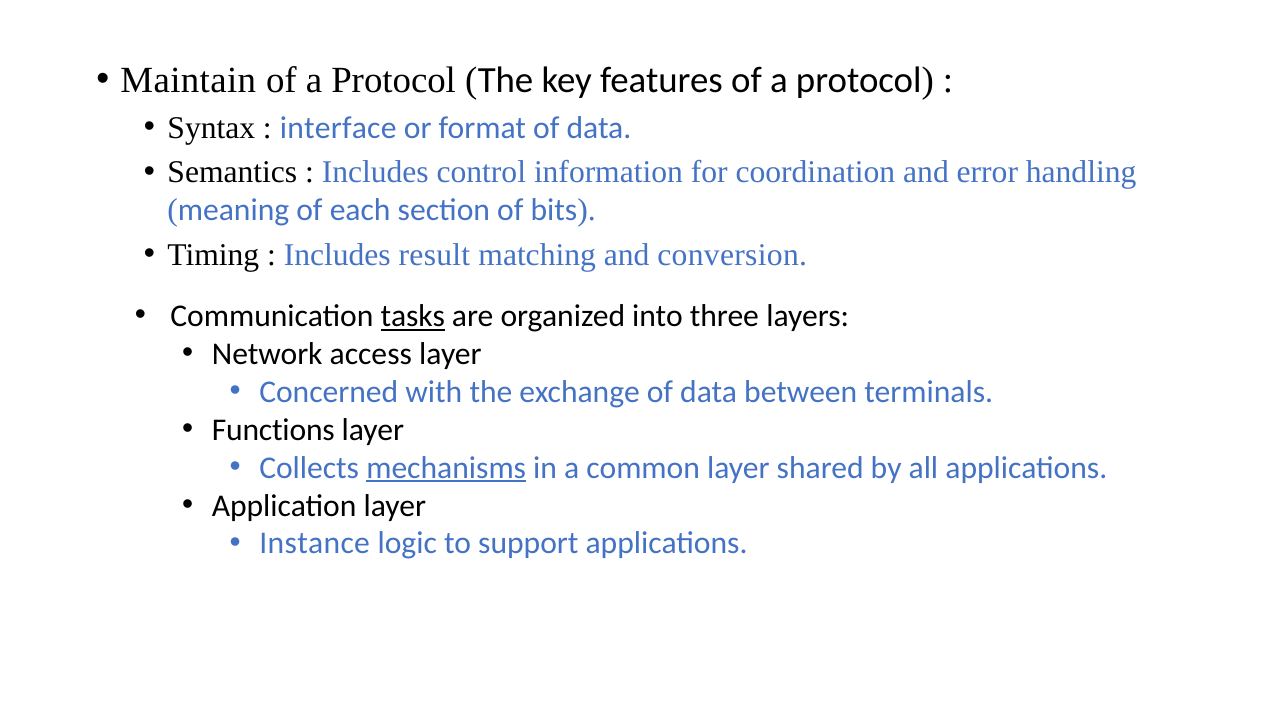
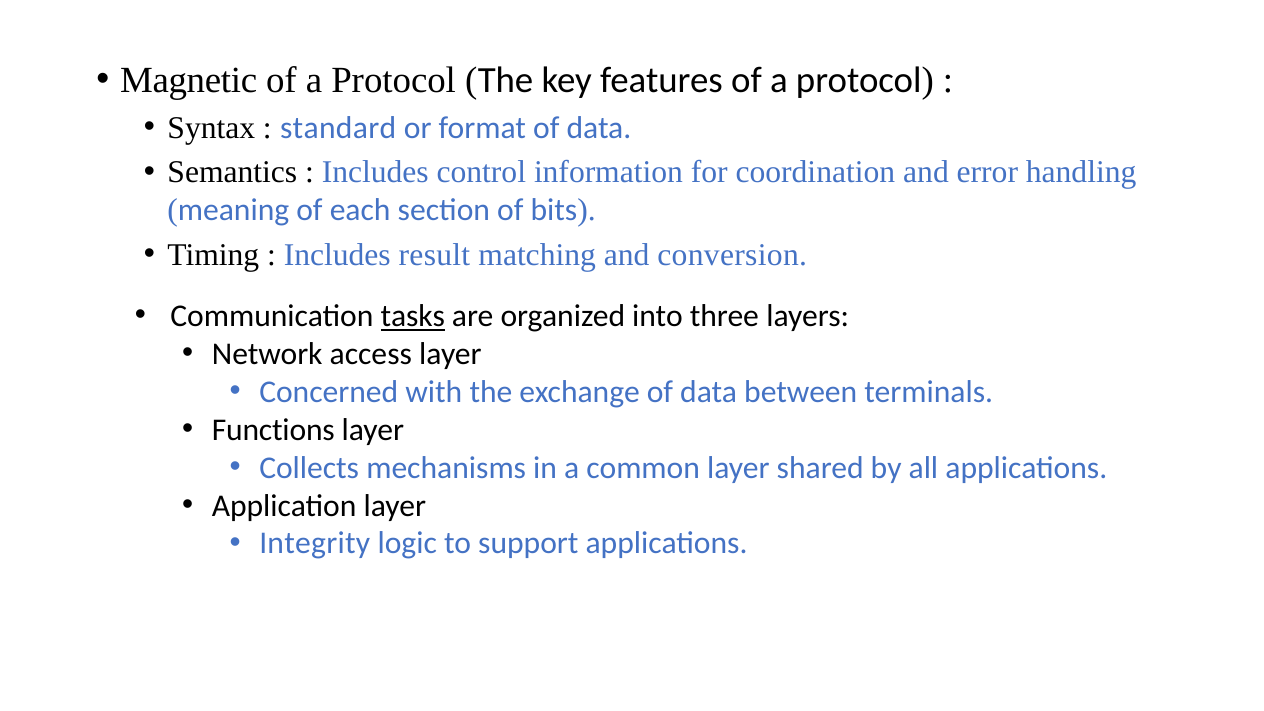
Maintain: Maintain -> Magnetic (189, 80)
interface: interface -> standard (338, 128)
mechanisms underline: present -> none (446, 468)
Instance: Instance -> Integrity (315, 544)
